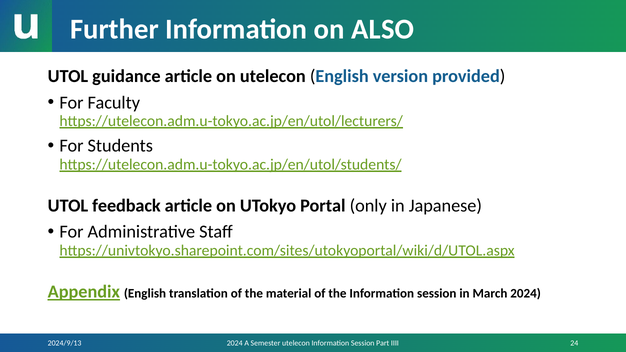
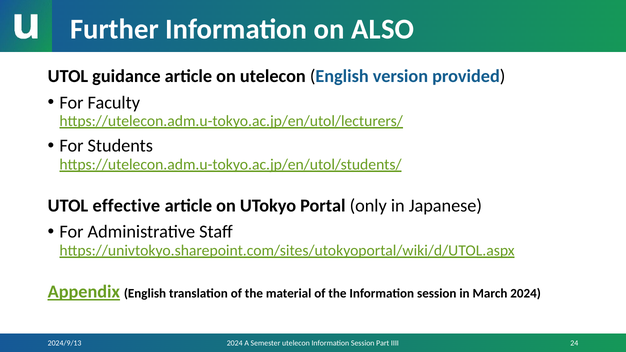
feedback: feedback -> effective (126, 206)
